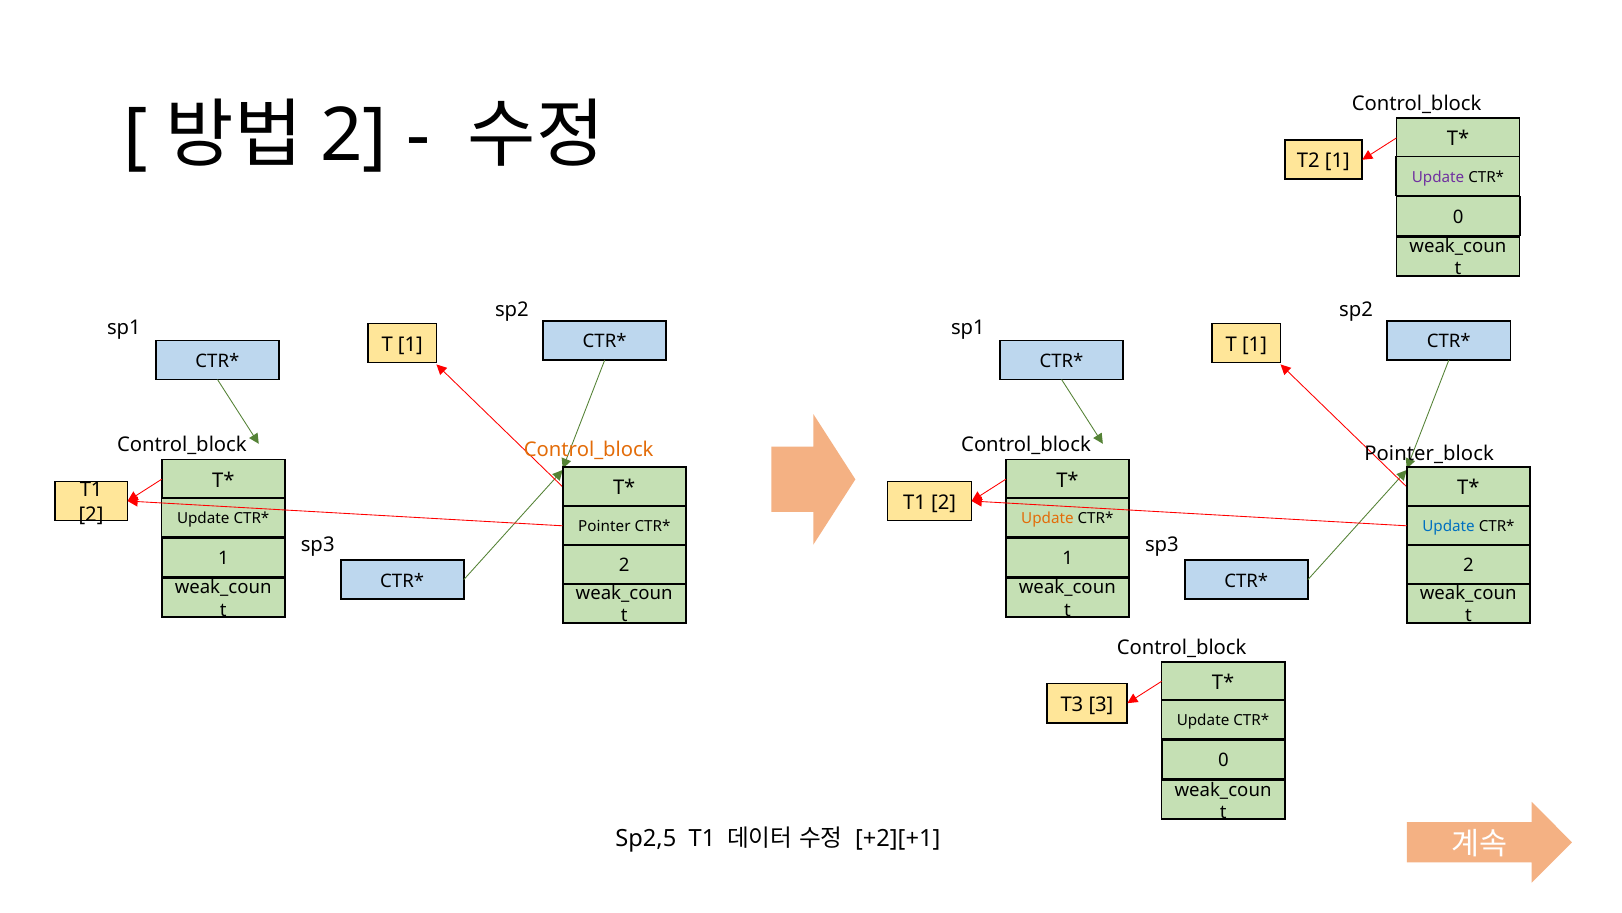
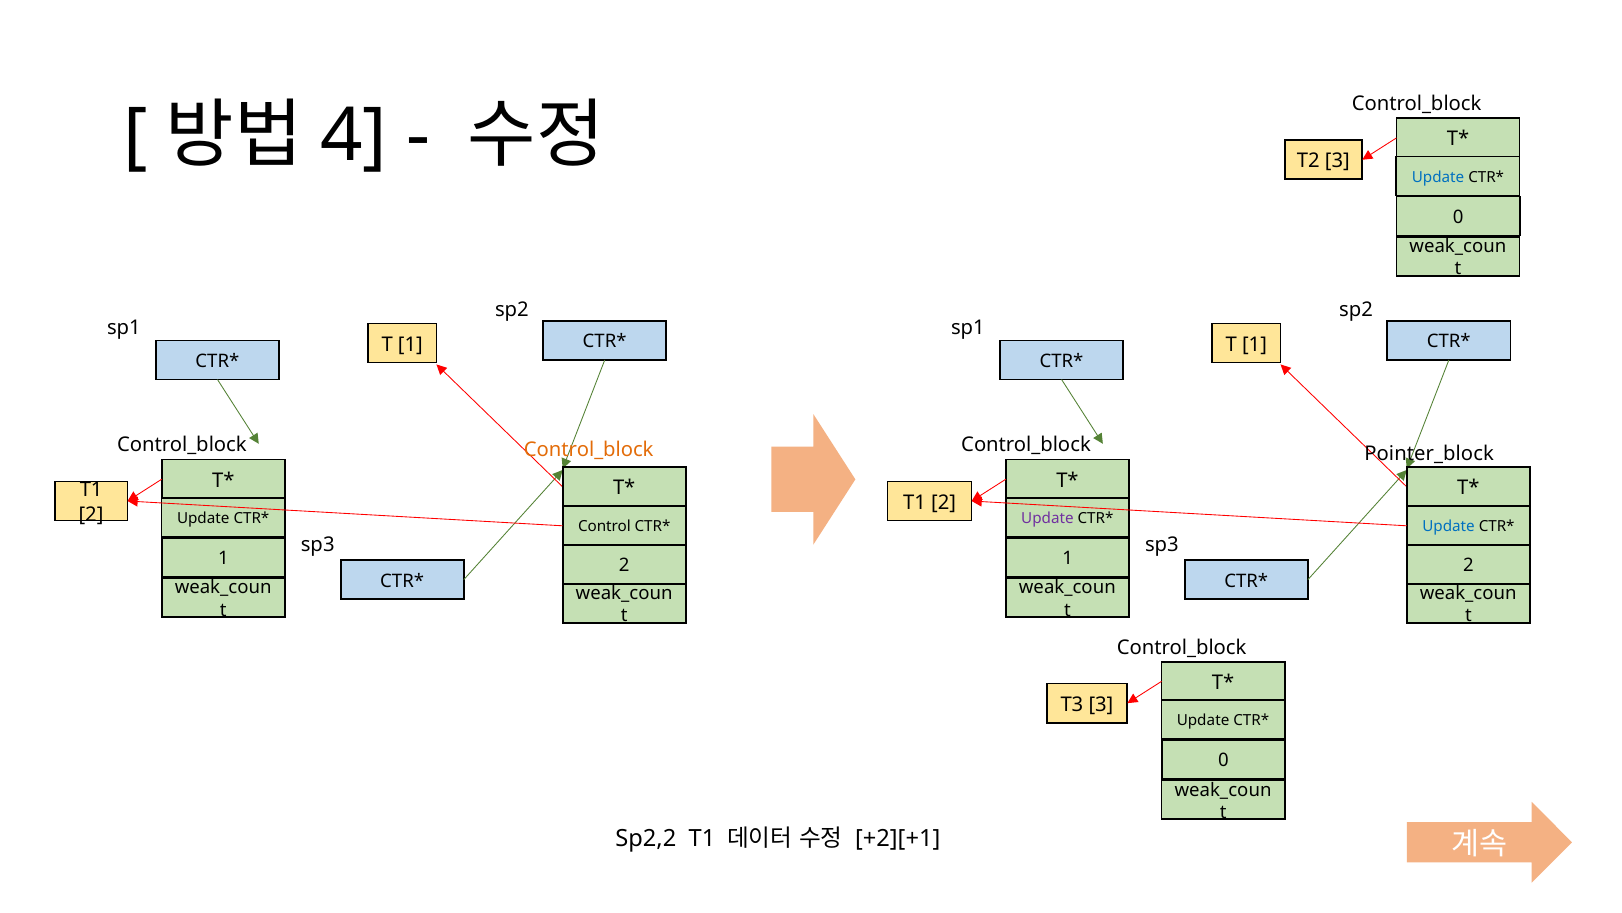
2: 2 -> 4 (354, 136)
T2 1: 1 -> 3 (1337, 161)
Update colour: purple -> blue (1438, 177)
Update colour: orange -> purple (1047, 518)
Pointer: Pointer -> Control (604, 526)
Sp2,5: Sp2,5 -> Sp2,2 (646, 838)
